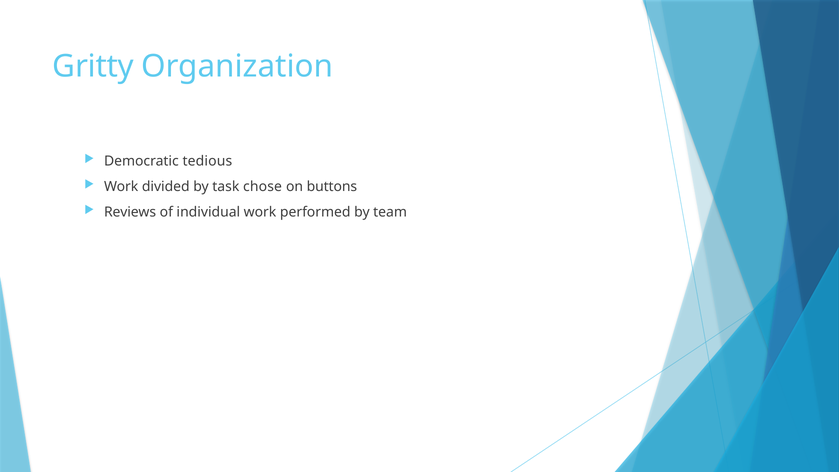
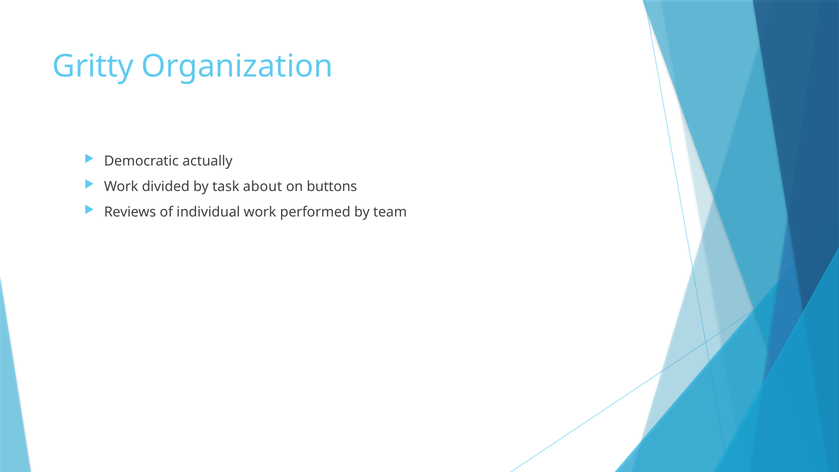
tedious: tedious -> actually (207, 161)
chose: chose -> about (263, 187)
